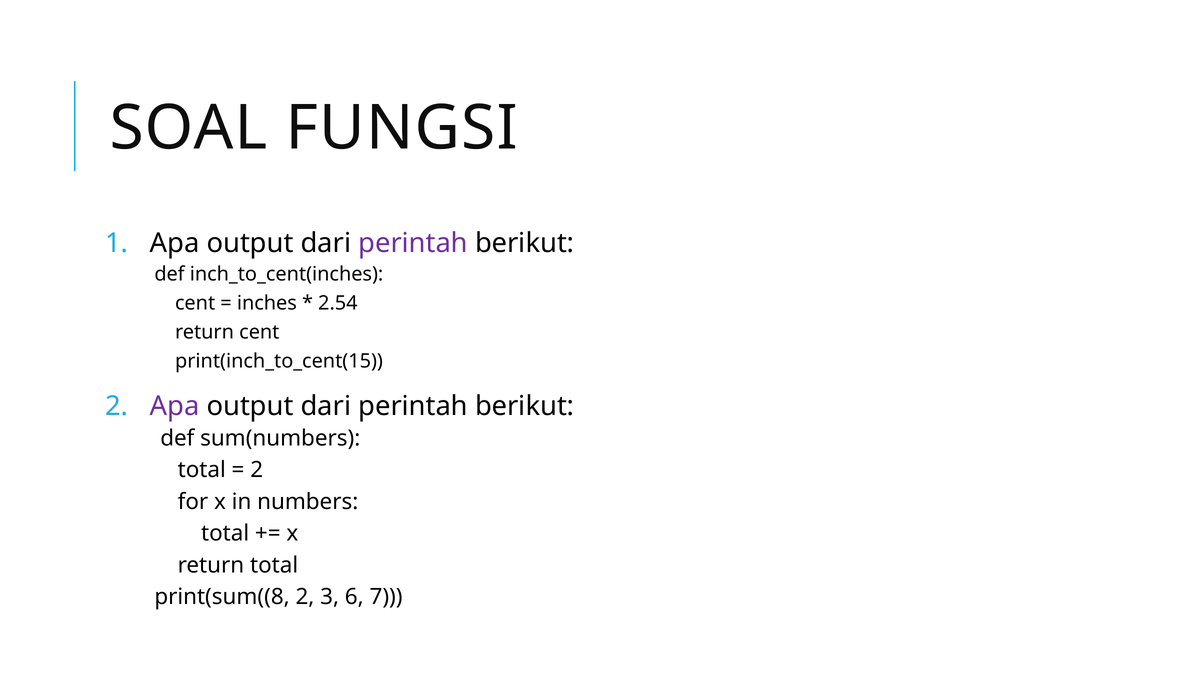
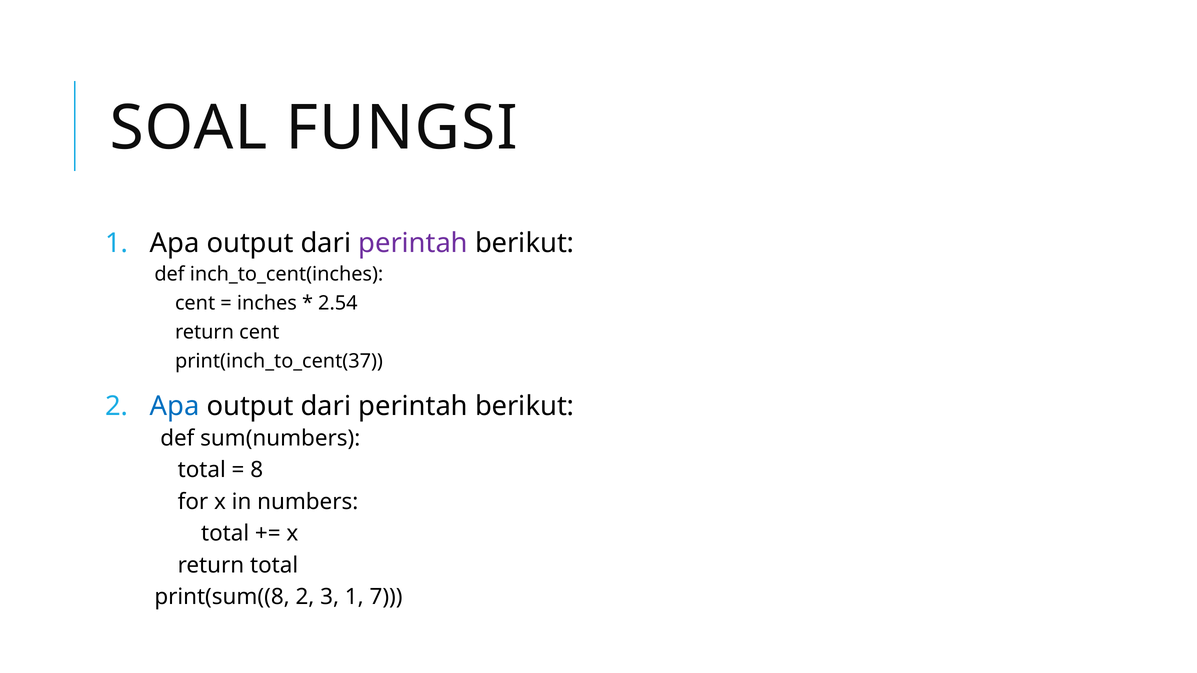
print(inch_to_cent(15: print(inch_to_cent(15 -> print(inch_to_cent(37 (279, 361)
Apa colour: purple -> blue (175, 407)
2: 2 -> 8 (257, 470)
3 6: 6 -> 1 (354, 597)
